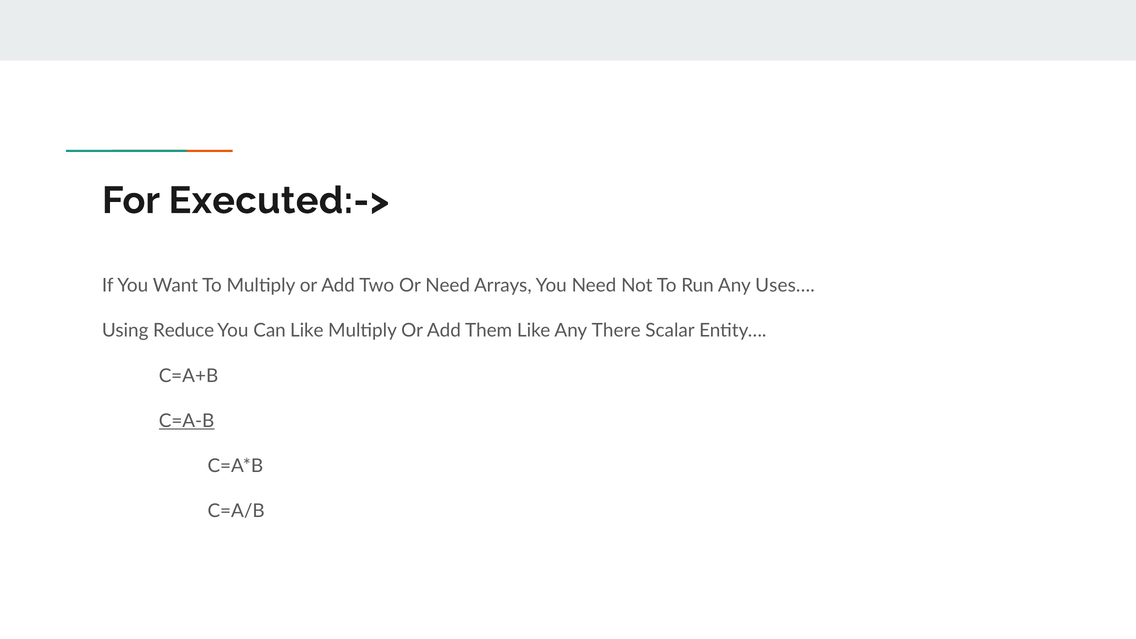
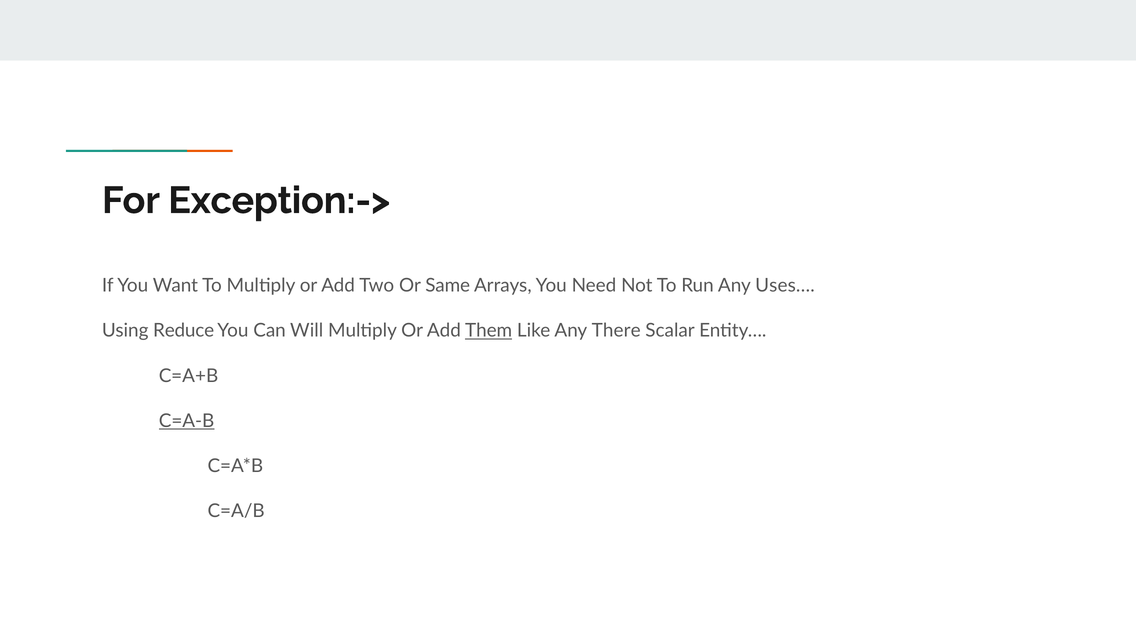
Executed:->: Executed:-> -> Exception:-> (279, 201)
Or Need: Need -> Same (448, 286)
Can Like: Like -> Will (307, 331)
Them underline: none -> present (489, 331)
